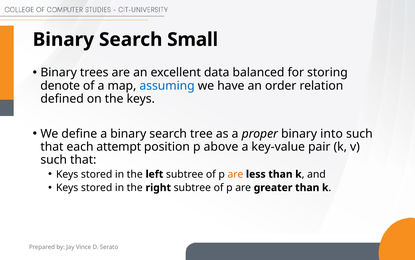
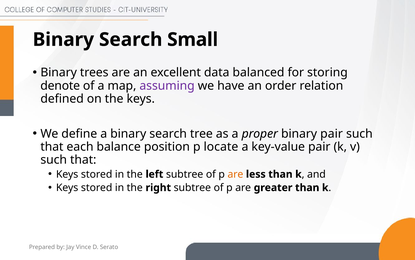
assuming colour: blue -> purple (167, 86)
binary into: into -> pair (332, 133)
attempt: attempt -> balance (119, 146)
above: above -> locate (221, 146)
